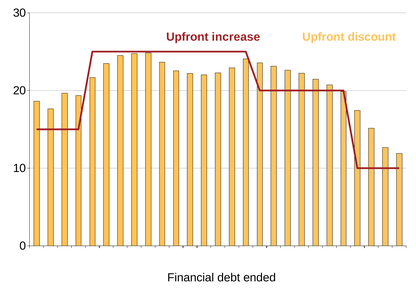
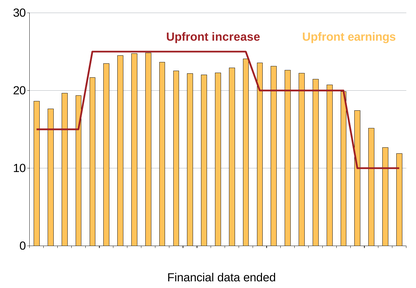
discount: discount -> earnings (372, 37)
debt: debt -> data (229, 278)
